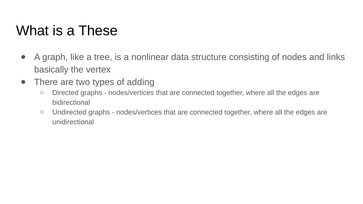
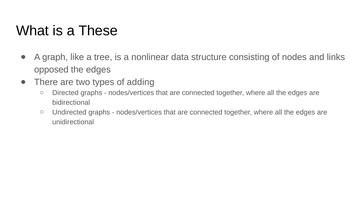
basically: basically -> opposed (51, 70)
vertex: vertex -> edges (98, 70)
